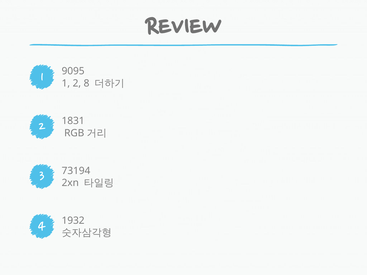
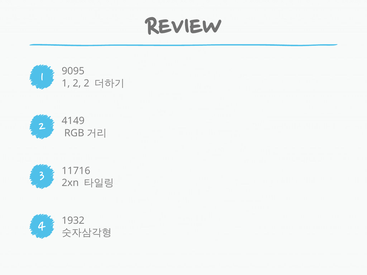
2 8: 8 -> 2 (87, 83)
1831: 1831 -> 4149 (73, 121)
73194: 73194 -> 11716 (76, 171)
